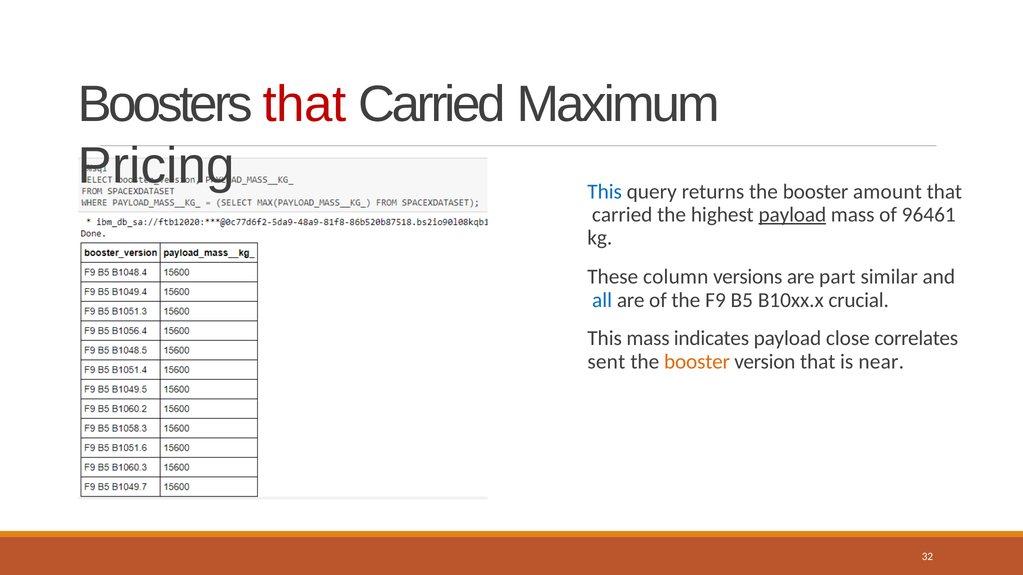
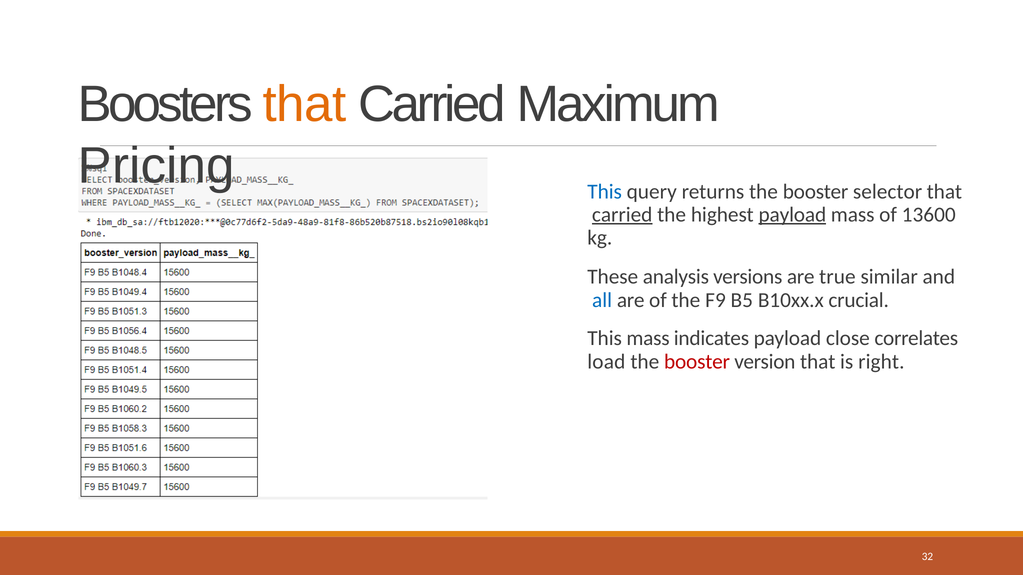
that colour: red -> orange (304, 104)
amount: amount -> selector (888, 192)
carried underline: none -> present (622, 215)
96461: 96461 -> 13600 (929, 215)
column: column -> analysis (676, 277)
part: part -> true (837, 277)
sent: sent -> load (606, 362)
booster colour: orange -> red (697, 362)
near: near -> right (881, 362)
